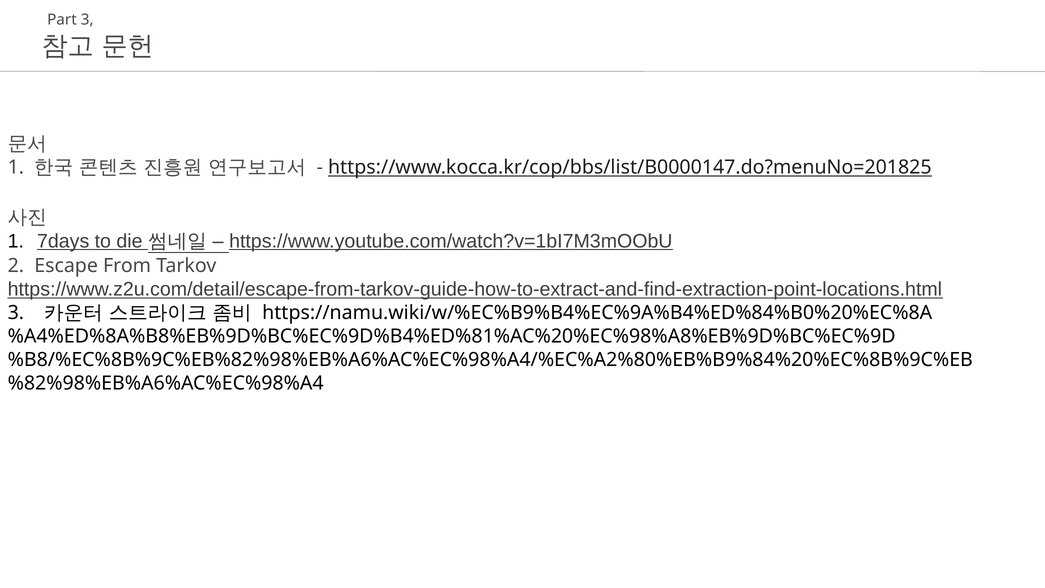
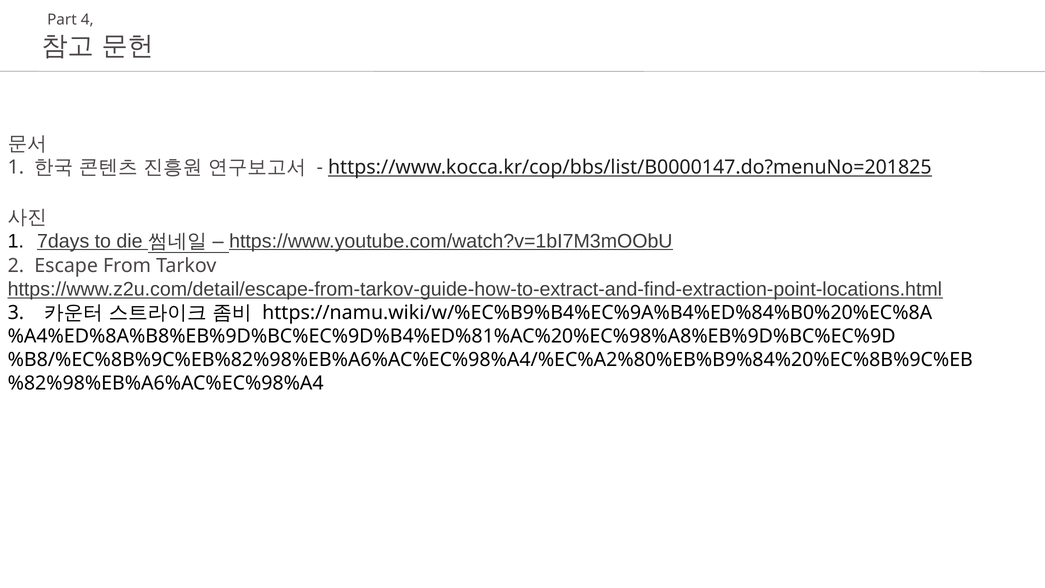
Part 3: 3 -> 4 (87, 20)
